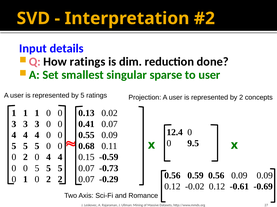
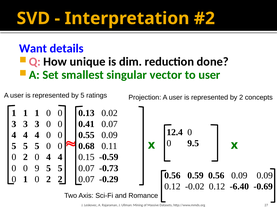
Input: Input -> Want (33, 49)
How ratings: ratings -> unique (88, 62)
sparse: sparse -> vector (166, 75)
5: 5 -> 9 (37, 169)
-0.61: -0.61 -> -6.40 (239, 187)
